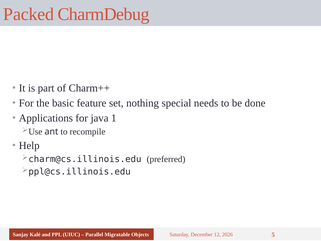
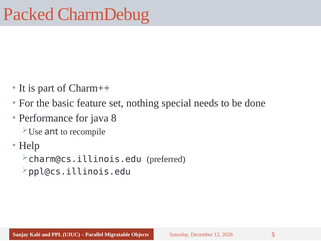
Applications: Applications -> Performance (46, 118)
1: 1 -> 8 (114, 118)
